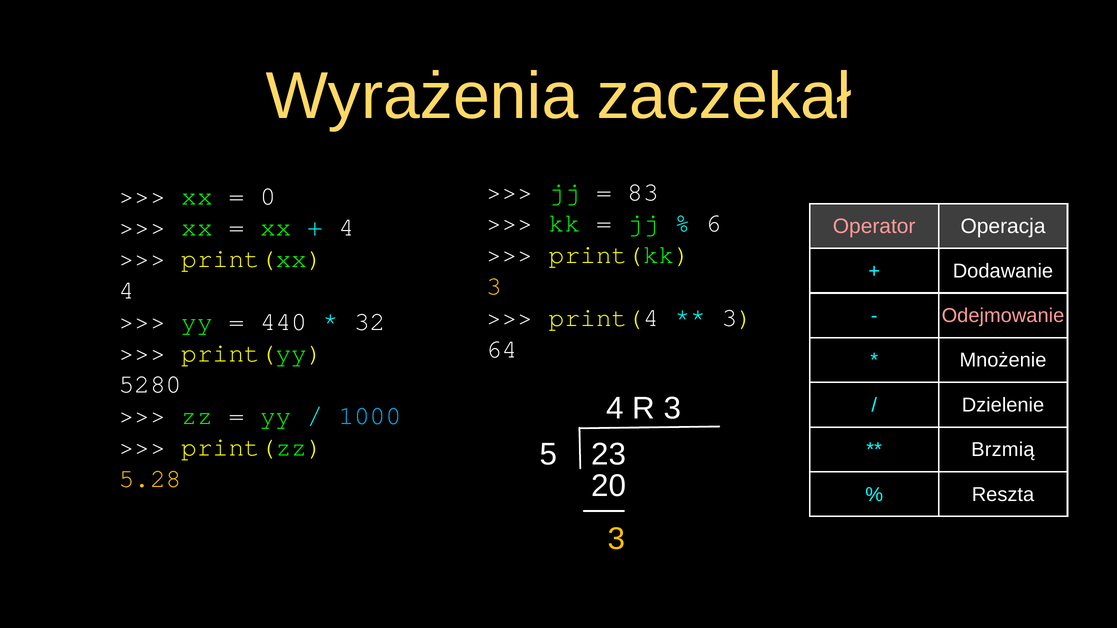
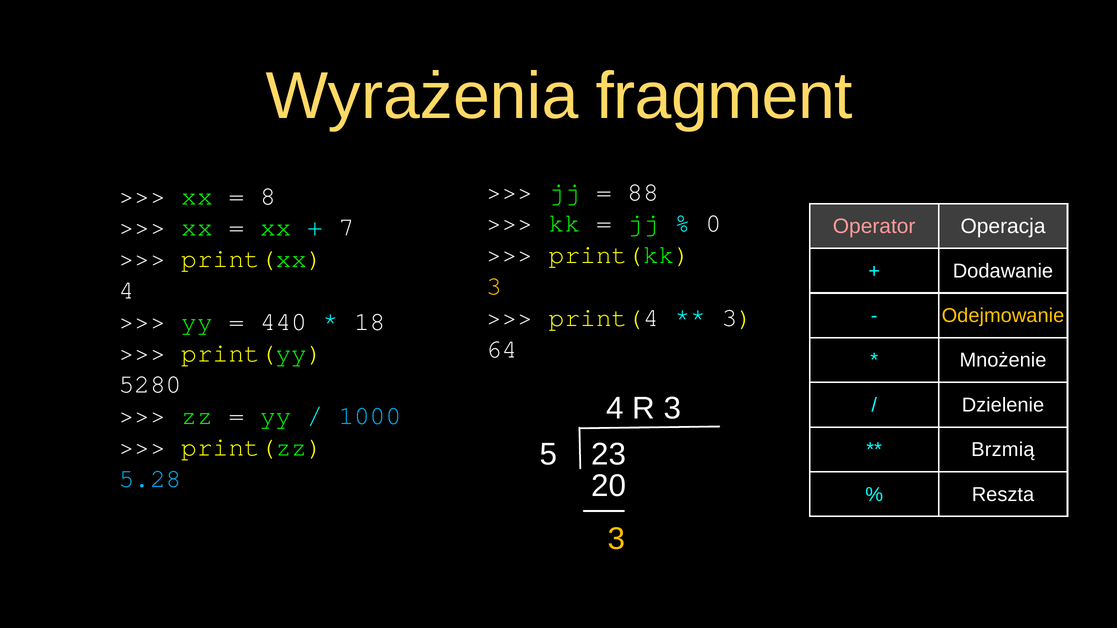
zaczekał: zaczekał -> fragment (724, 97)
83: 83 -> 88 (643, 192)
0: 0 -> 8 (268, 196)
6: 6 -> 0 (714, 223)
4: 4 -> 7 (346, 227)
Odejmowanie colour: pink -> yellow (1003, 316)
32: 32 -> 18 (370, 322)
5.28 colour: yellow -> light blue (150, 479)
